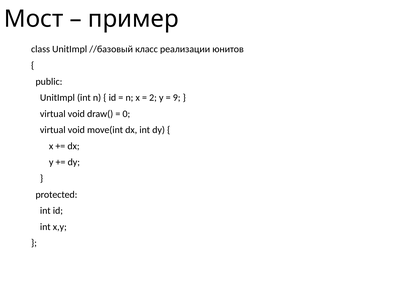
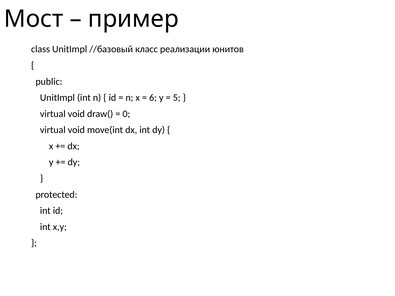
2: 2 -> 6 (153, 98)
9: 9 -> 5 (177, 98)
